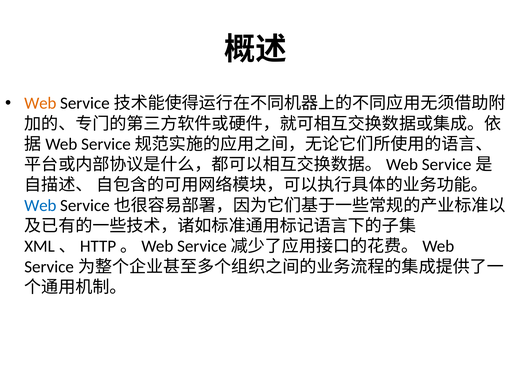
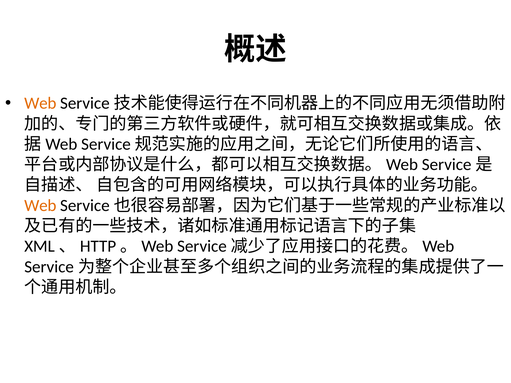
Web colour: blue -> orange (40, 206)
